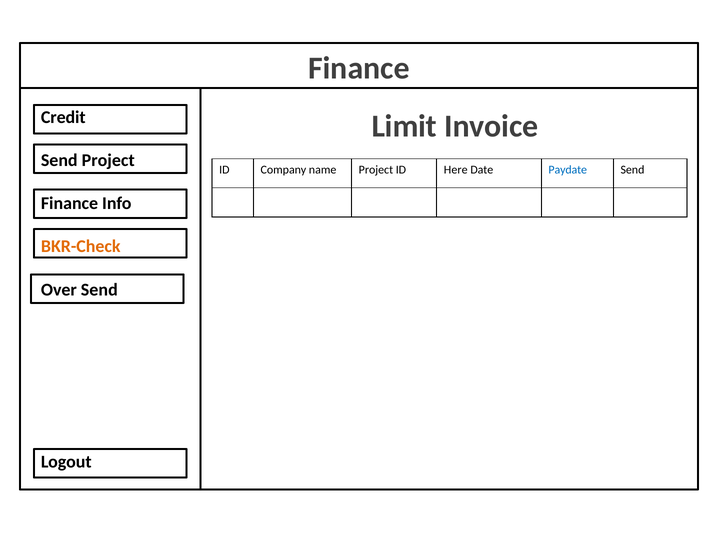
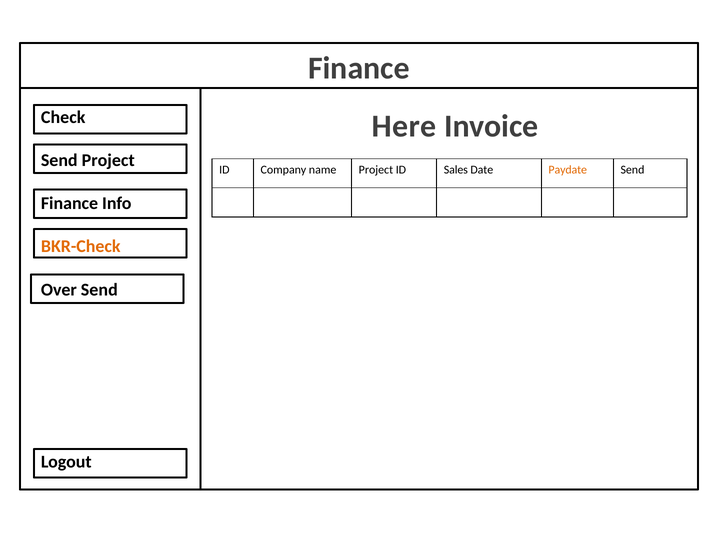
Credit: Credit -> Check (63, 118)
Limit: Limit -> Here (404, 126)
Here: Here -> Sales (456, 170)
Paydate colour: blue -> orange (568, 170)
